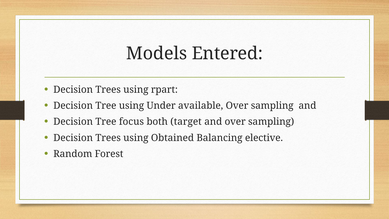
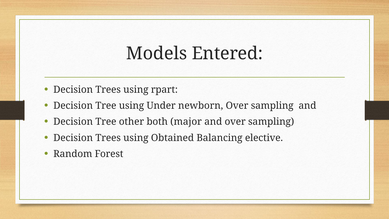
available: available -> newborn (201, 106)
focus: focus -> other (131, 122)
target: target -> major (186, 122)
